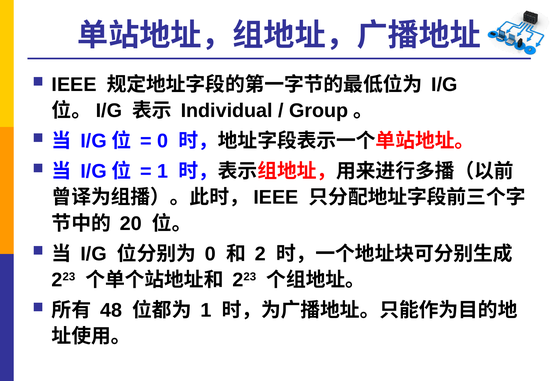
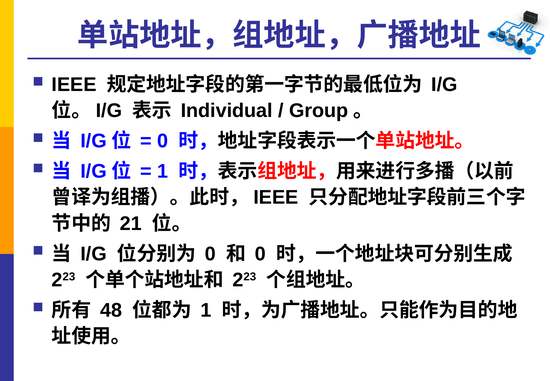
20: 20 -> 21 (131, 223)
2: 2 -> 0 (260, 254)
